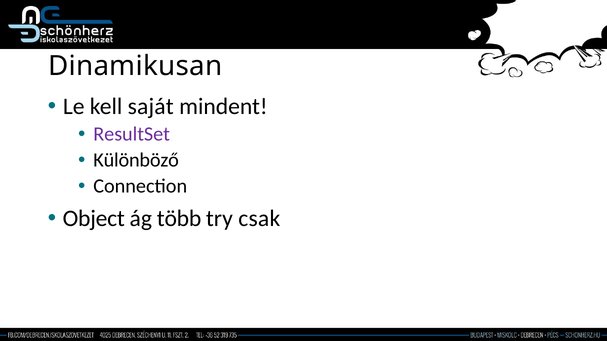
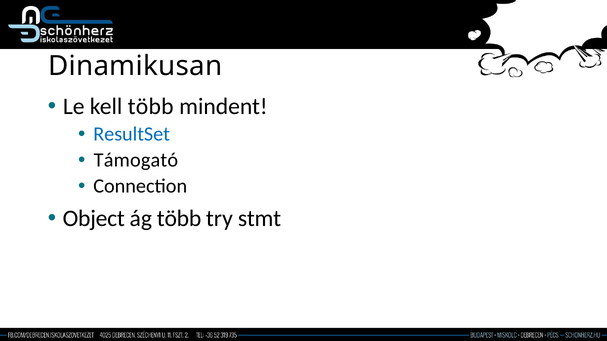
kell saját: saját -> több (151, 107)
ResultSet colour: purple -> blue (132, 134)
Különböző: Különböző -> Támogató (136, 160)
csak: csak -> stmt (260, 219)
